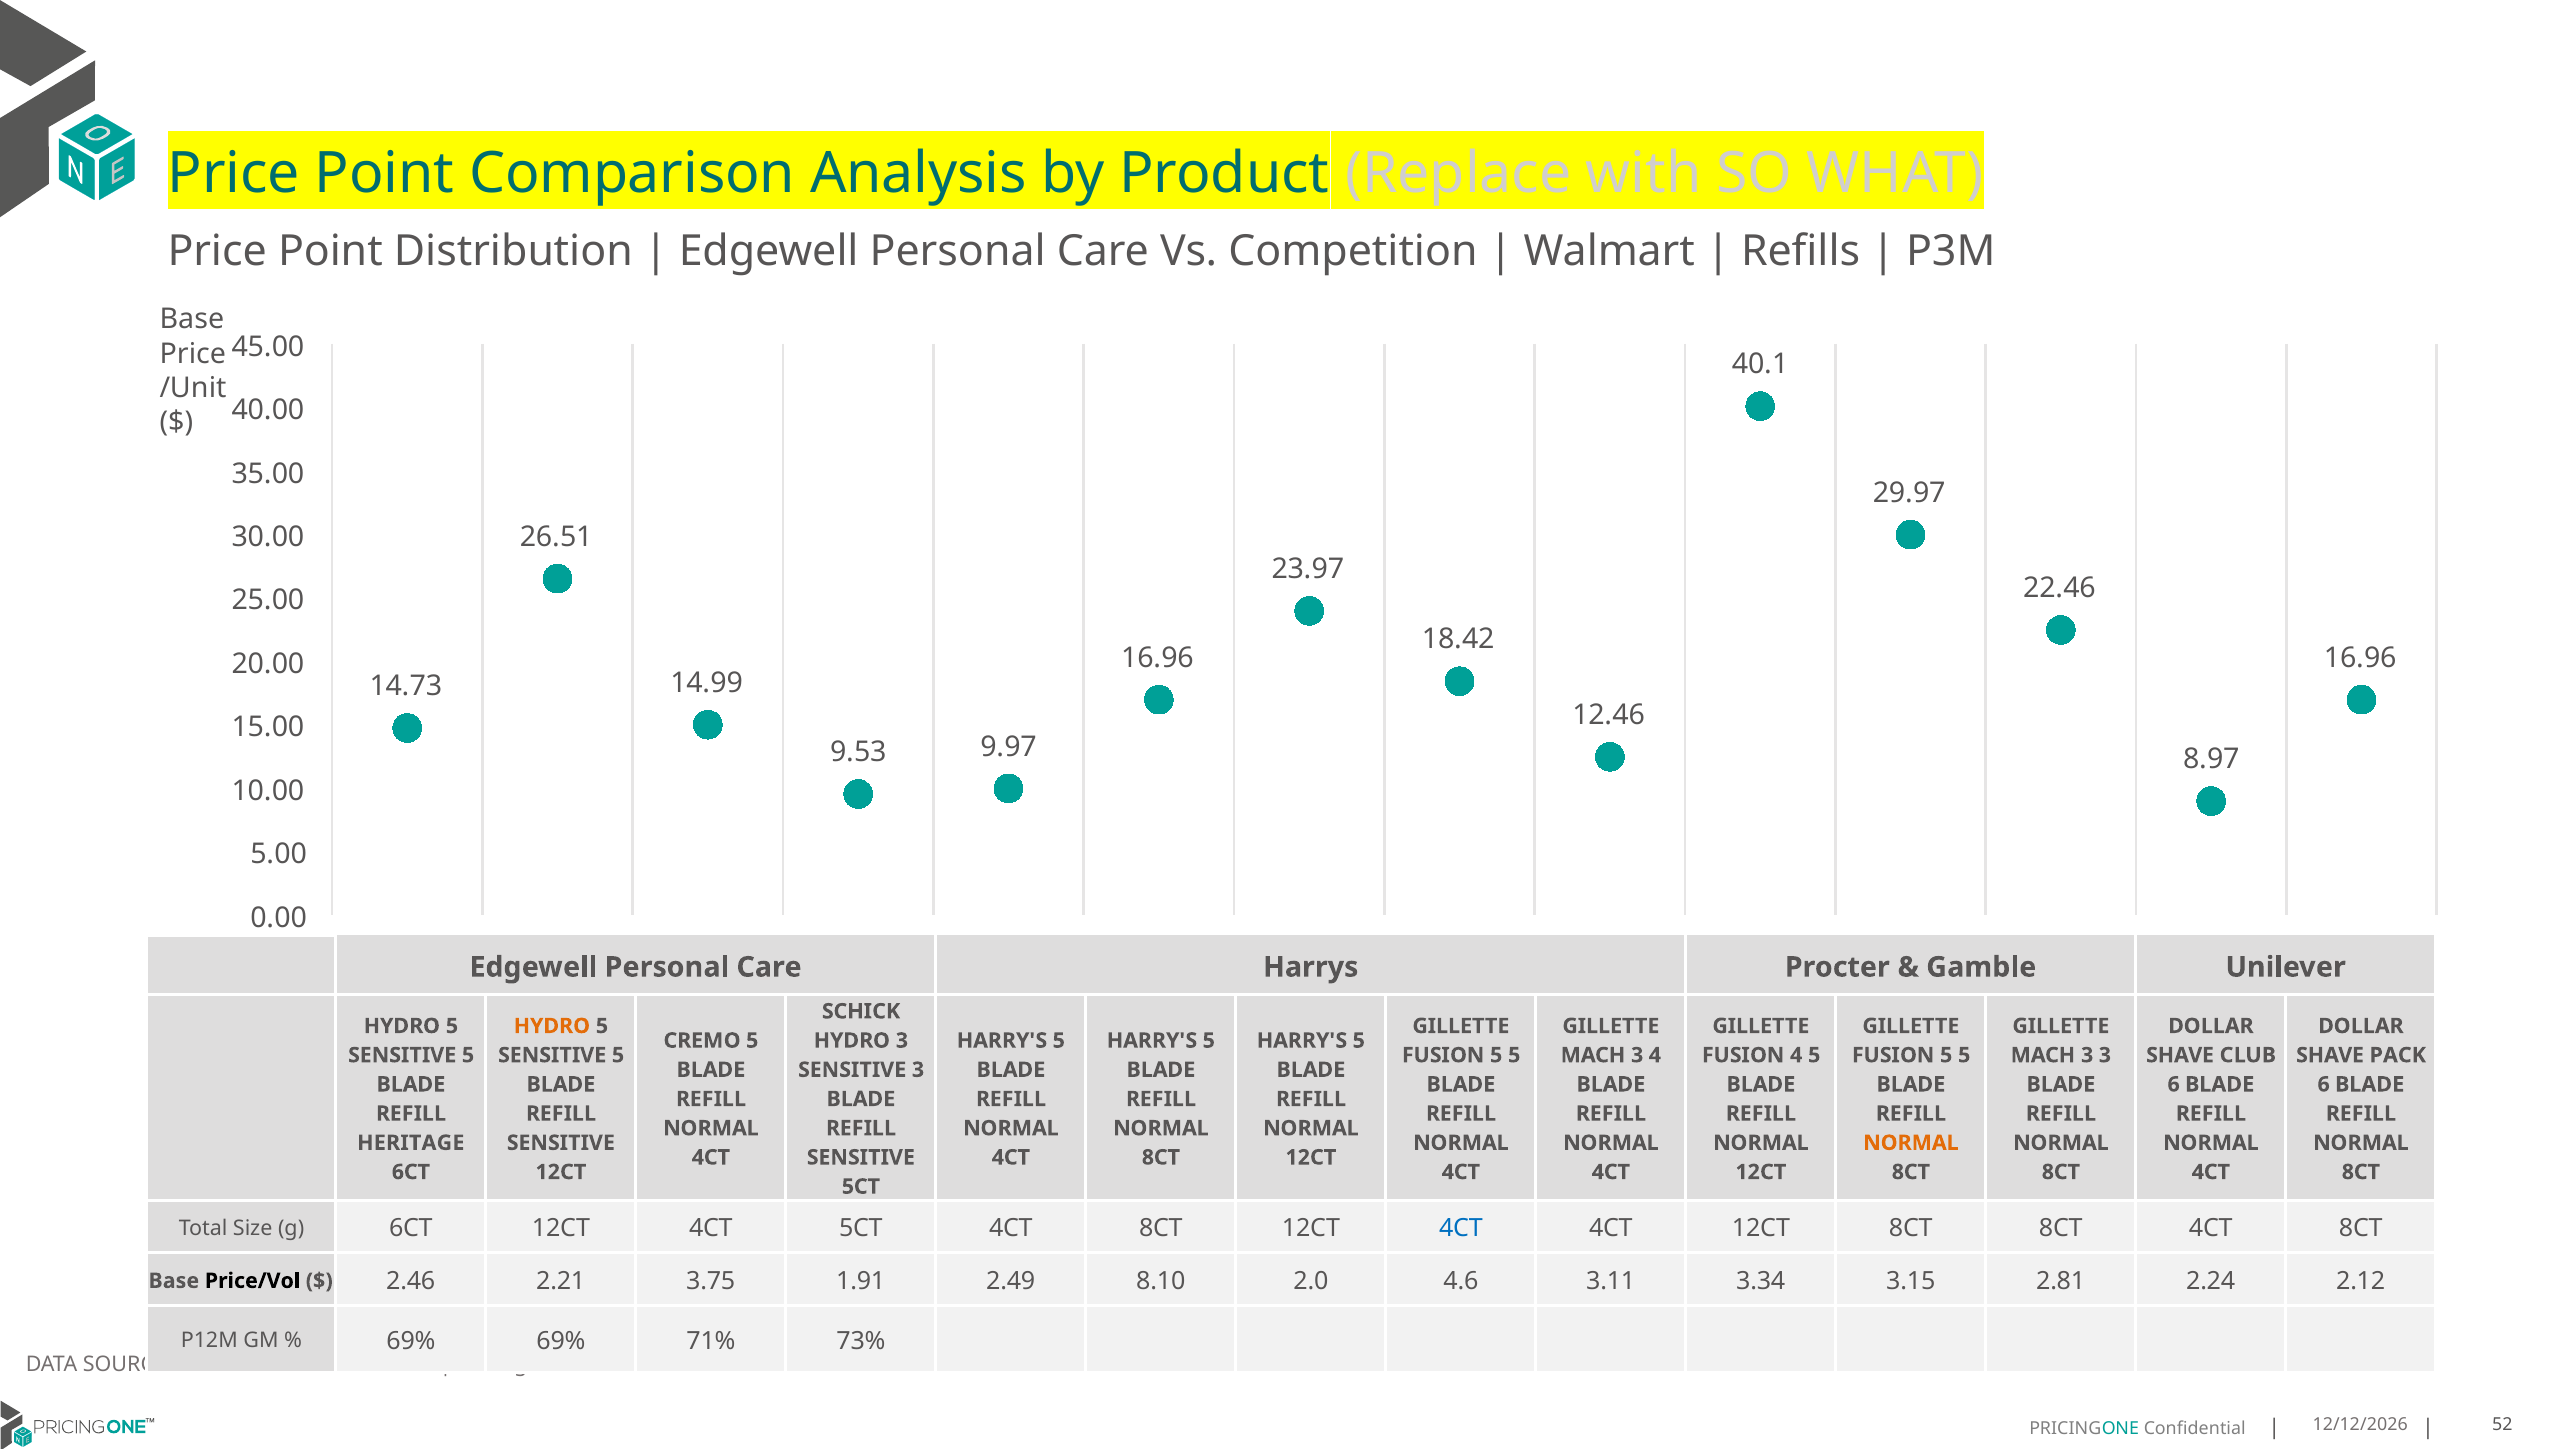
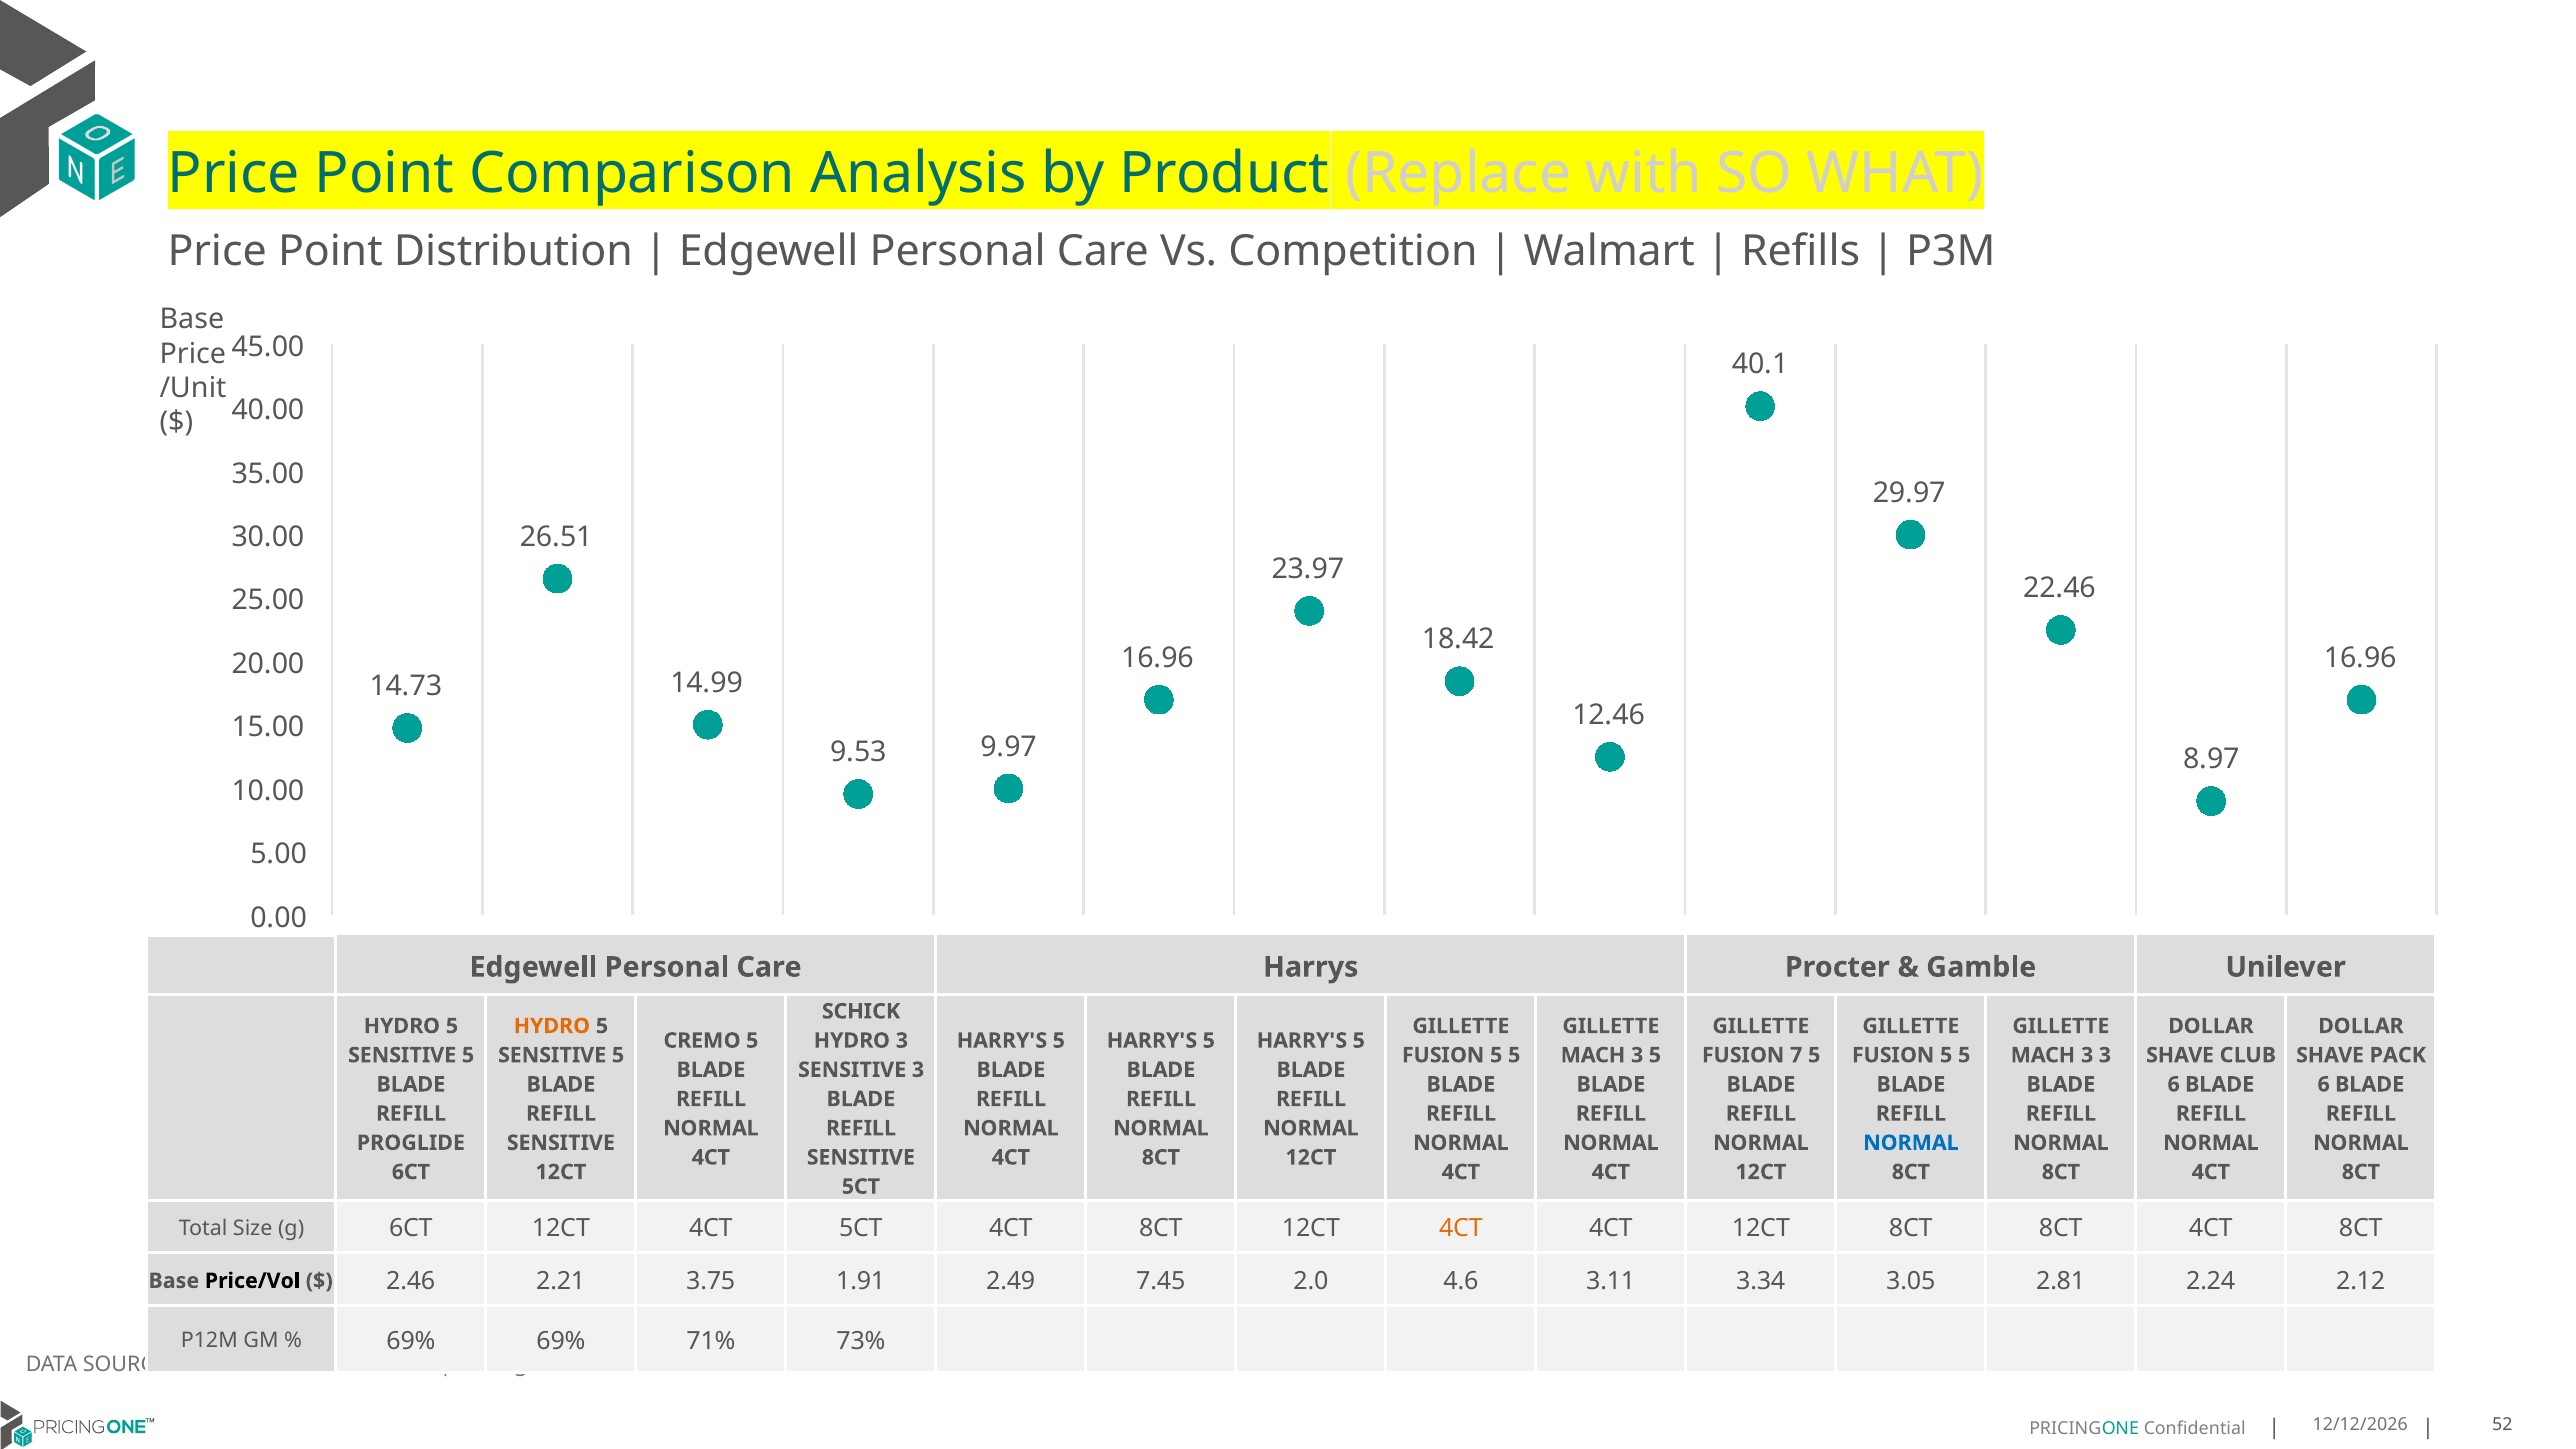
3 4: 4 -> 5 (1655, 1055)
FUSION 4: 4 -> 7 (1796, 1055)
HERITAGE: HERITAGE -> PROGLIDE (411, 1143)
NORMAL colour: orange -> blue (1911, 1143)
4CT colour: blue -> orange (1461, 1229)
8.10: 8.10 -> 7.45 (1161, 1281)
3.15: 3.15 -> 3.05 (1911, 1281)
